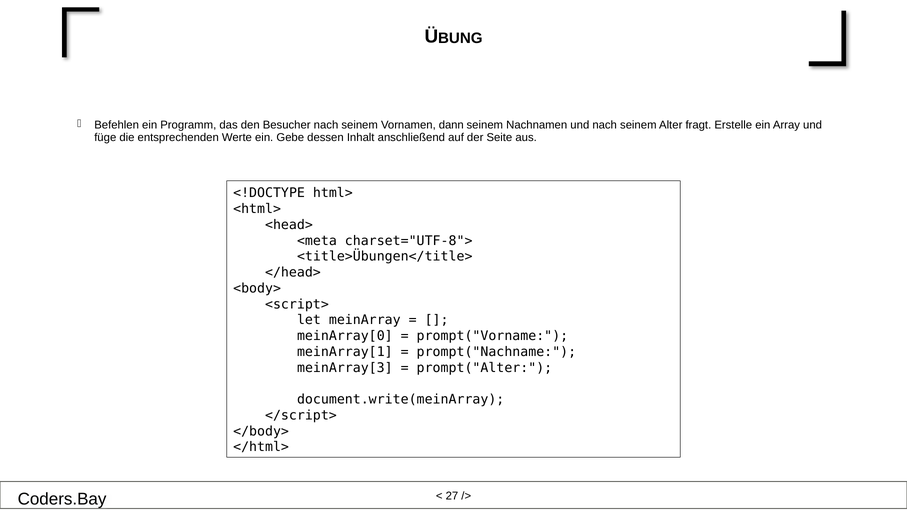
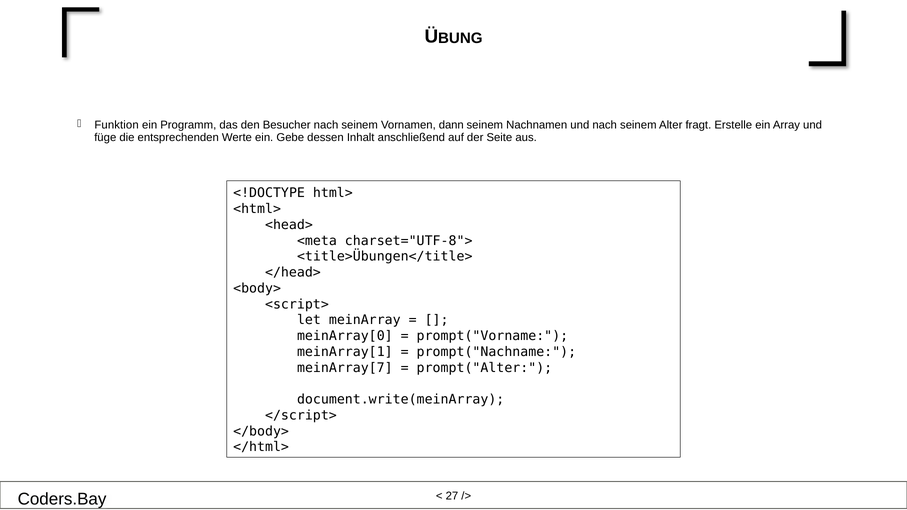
Befehlen: Befehlen -> Funktion (117, 125)
meinArray[3: meinArray[3 -> meinArray[7 (345, 368)
